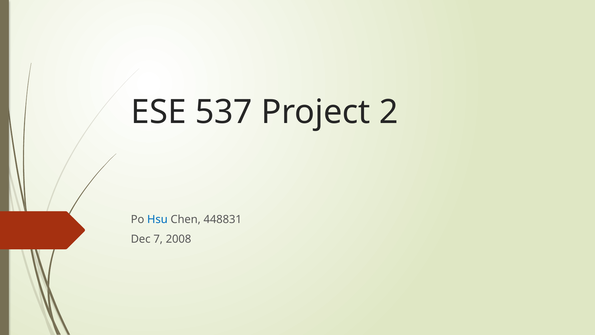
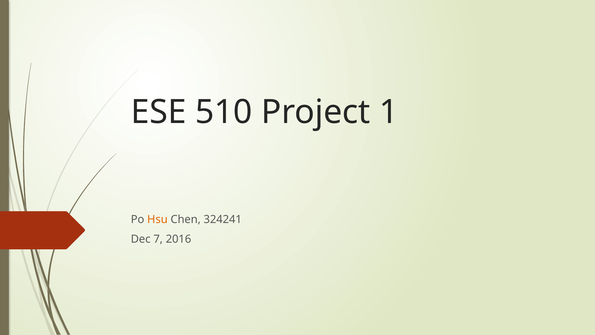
537: 537 -> 510 (224, 112)
2: 2 -> 1 (389, 112)
Hsu colour: blue -> orange (157, 219)
448831: 448831 -> 324241 (223, 219)
2008: 2008 -> 2016 (178, 239)
